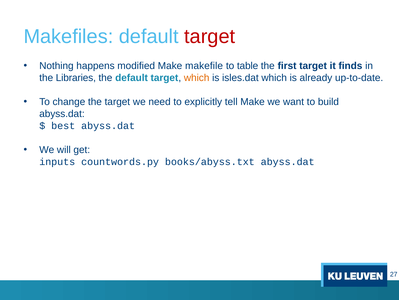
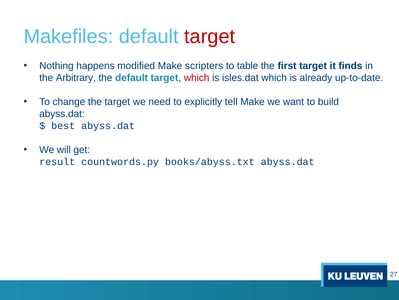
makefile: makefile -> scripters (204, 66)
Libraries: Libraries -> Arbitrary (76, 78)
which colour: orange -> red (197, 78)
inputs: inputs -> result (57, 161)
